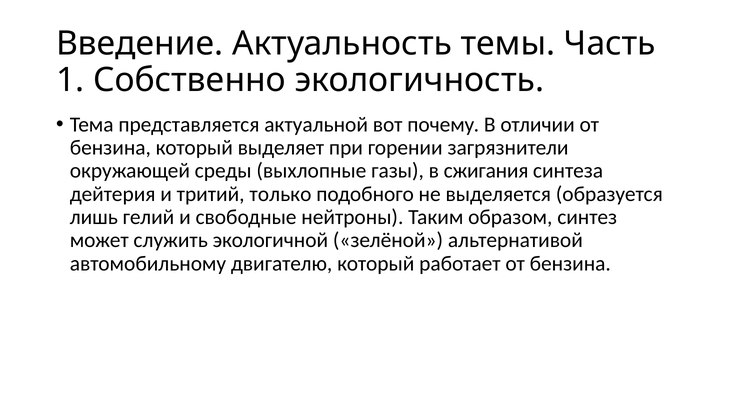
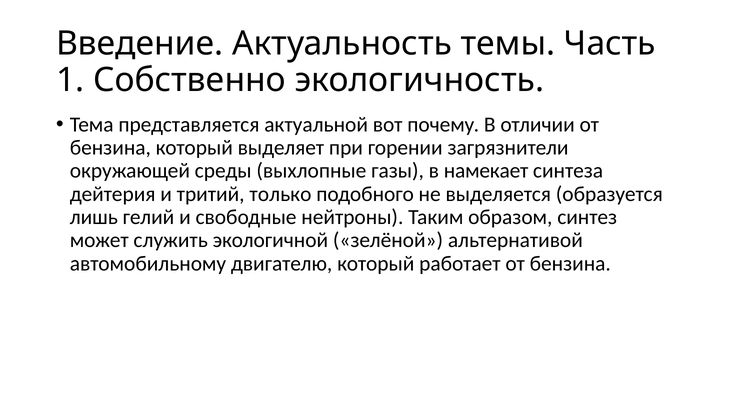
сжигания: сжигания -> намекает (486, 171)
